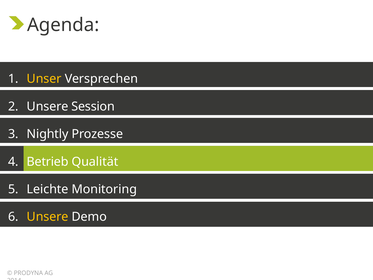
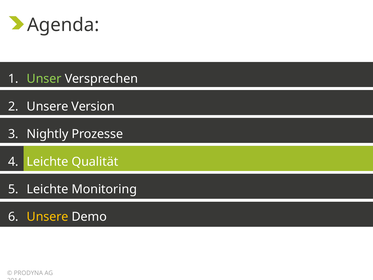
Unser colour: yellow -> light green (44, 79)
Session: Session -> Version (93, 106)
Betrieb: Betrieb -> Leichte (48, 161)
